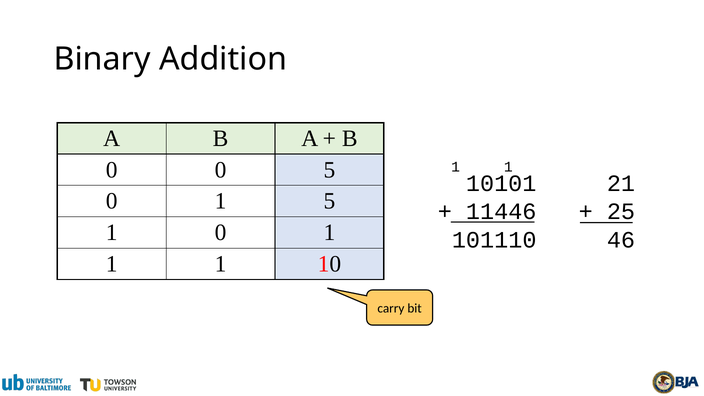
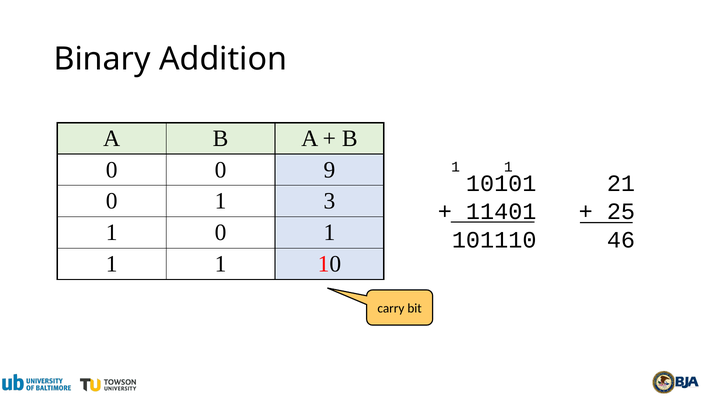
0 5: 5 -> 9 (329, 170)
1 5: 5 -> 3 (329, 201)
11446: 11446 -> 11401 (501, 212)
